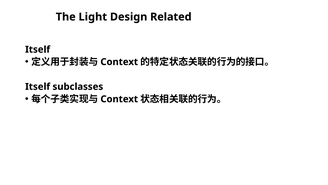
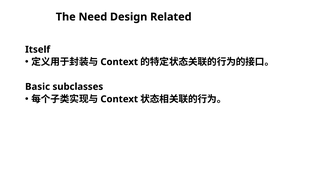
Light: Light -> Need (93, 17)
Itself: Itself -> Basic (38, 86)
